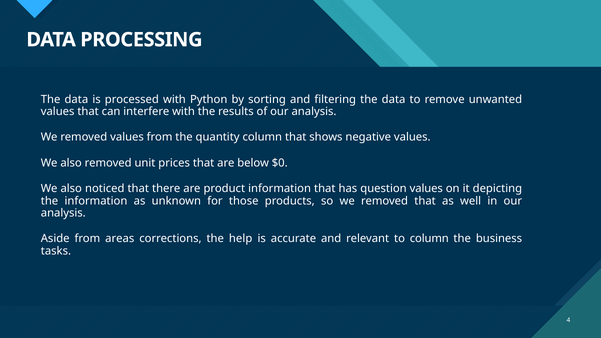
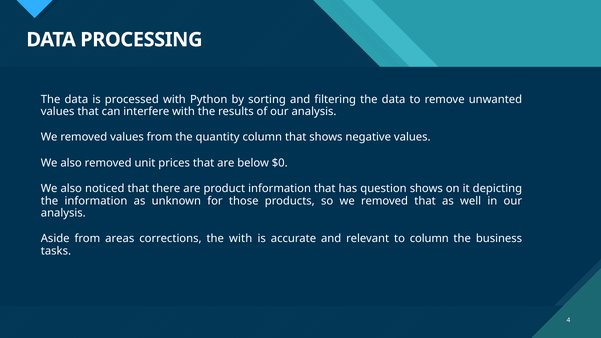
question values: values -> shows (426, 189)
the help: help -> with (241, 239)
